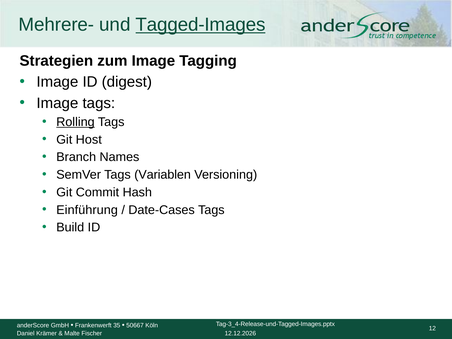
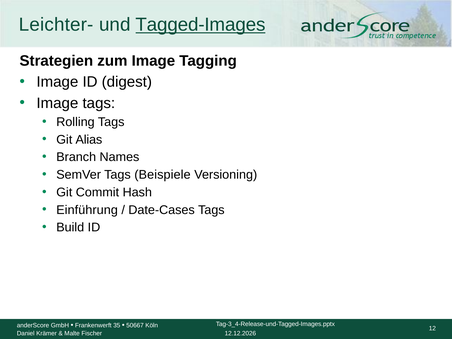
Mehrere-: Mehrere- -> Leichter- (56, 25)
Rolling underline: present -> none (75, 122)
Host: Host -> Alias (89, 140)
Variablen: Variablen -> Beispiele (162, 175)
